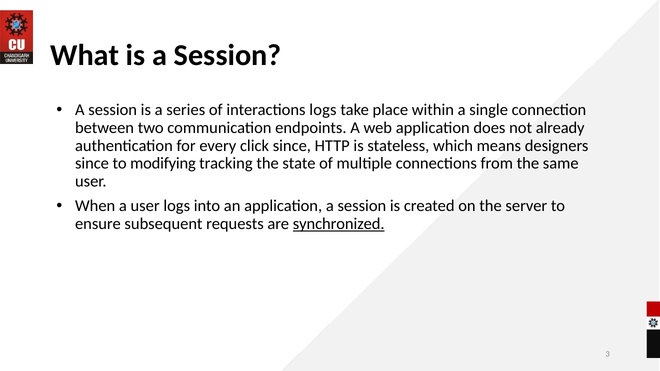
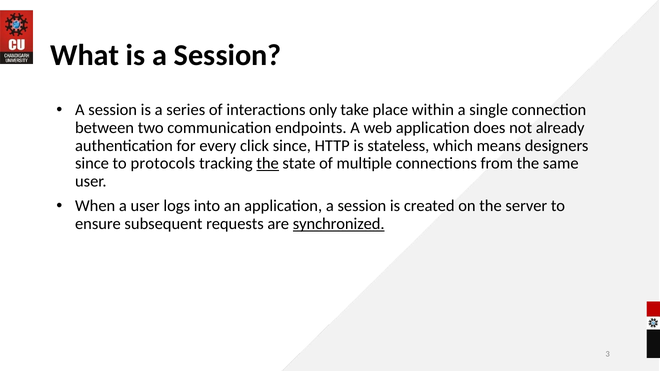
interactions logs: logs -> only (323, 110)
modifying: modifying -> protocols (163, 164)
the underline: none -> present (268, 164)
